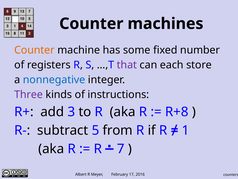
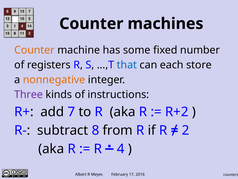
that colour: purple -> blue (127, 65)
nonnegative colour: blue -> orange (54, 80)
3: 3 -> 7 (71, 111)
R+8: R+8 -> R+2 (177, 111)
5: 5 -> 8 (95, 130)
1: 1 -> 2 (185, 130)
7: 7 -> 4 (121, 148)
